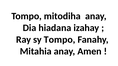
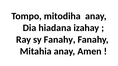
sy Tompo: Tompo -> Fanahy (60, 40)
